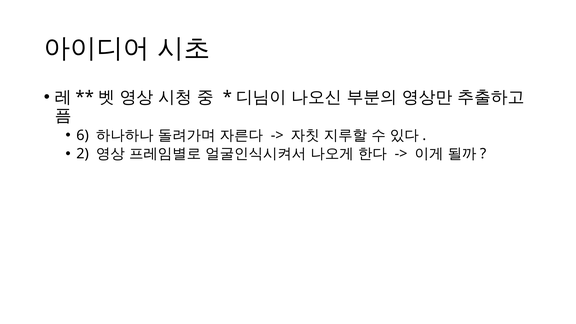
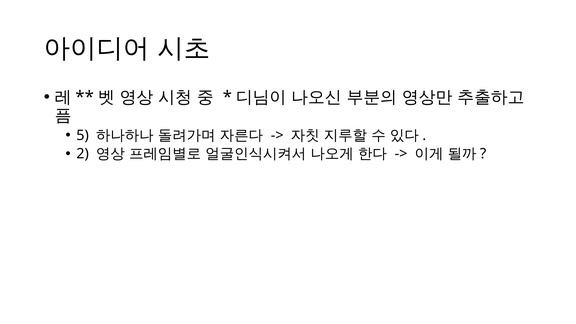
6: 6 -> 5 (83, 135)
